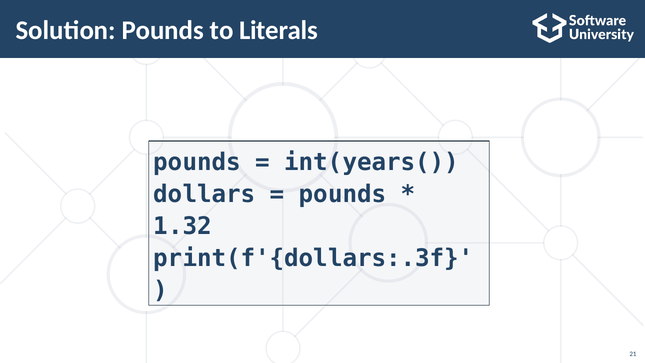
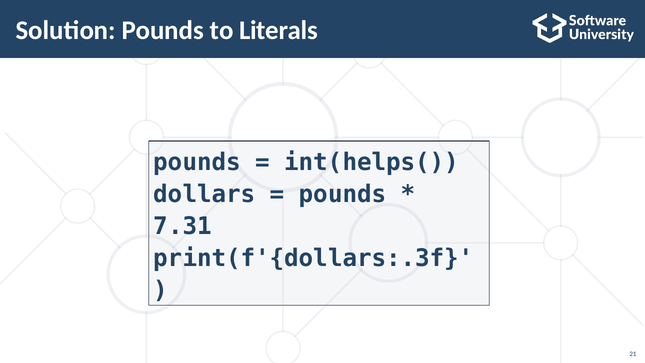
int(years(: int(years( -> int(helps( (372, 162)
1.32: 1.32 -> 7.31 (183, 226)
